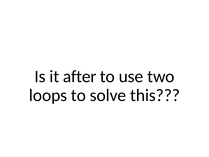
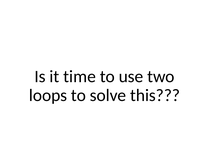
after: after -> time (80, 76)
